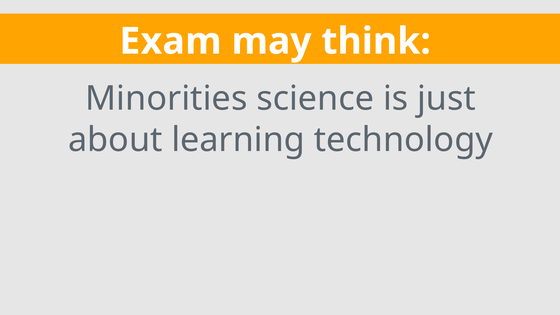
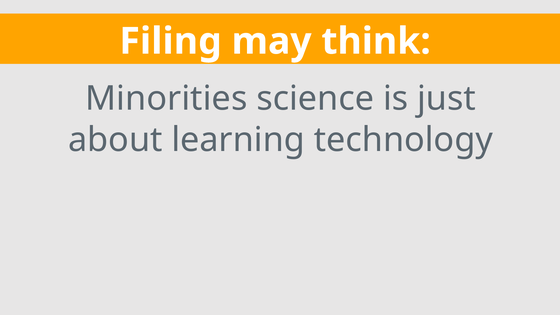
Exam: Exam -> Filing (171, 41)
